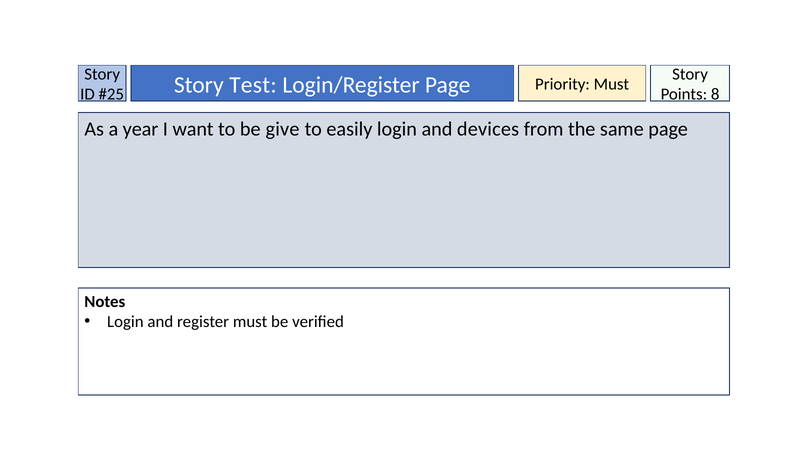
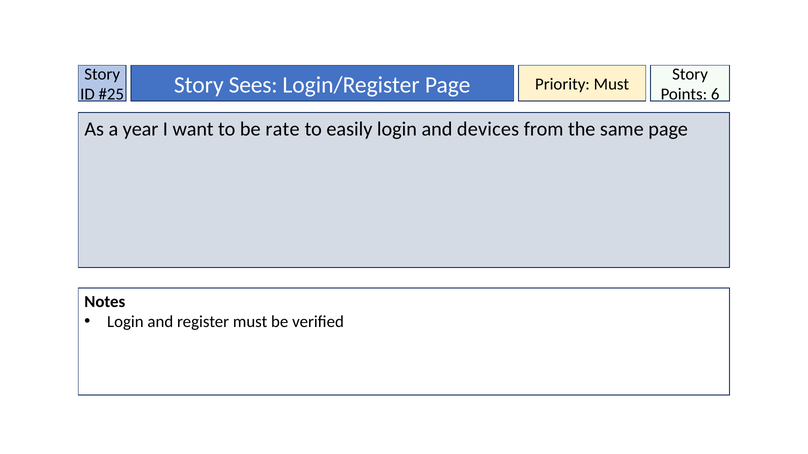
Test: Test -> Sees (253, 85)
8: 8 -> 6 (715, 95)
give: give -> rate (282, 129)
